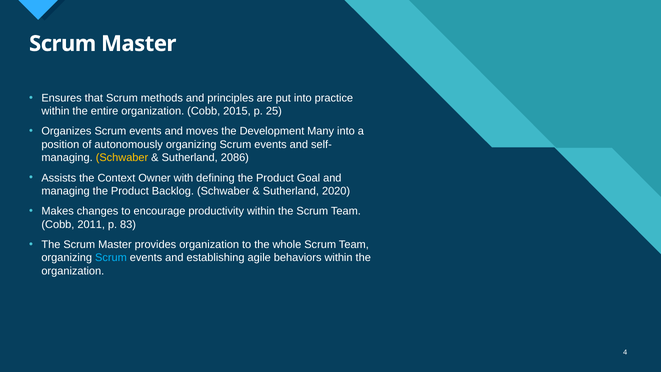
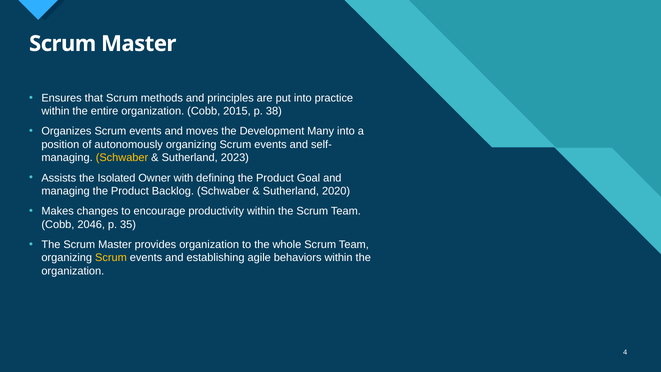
25: 25 -> 38 (274, 111)
2086: 2086 -> 2023 (235, 158)
Context: Context -> Isolated (116, 178)
2011: 2011 -> 2046 (91, 224)
83: 83 -> 35 (128, 224)
Scrum colour: light blue -> yellow (111, 258)
